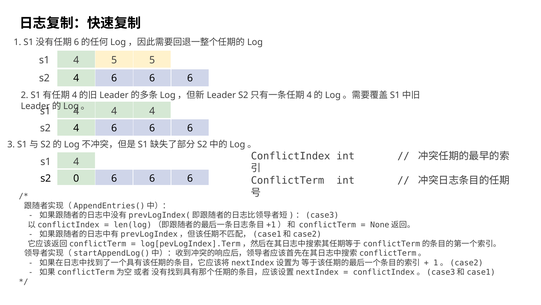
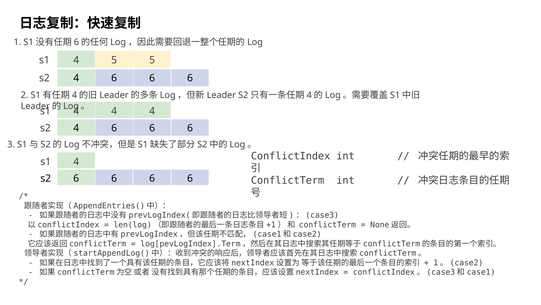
s2 0: 0 -> 6 (76, 178)
